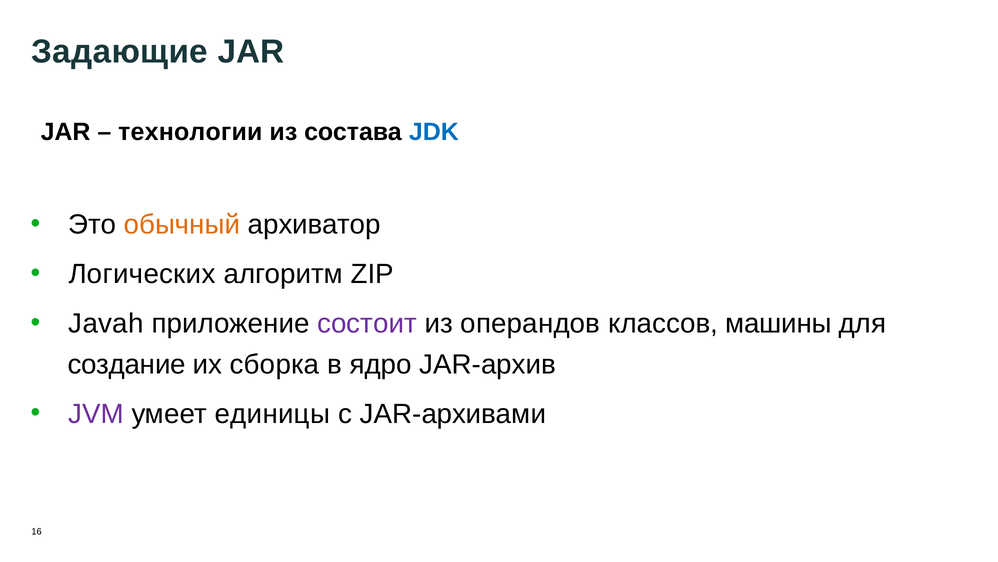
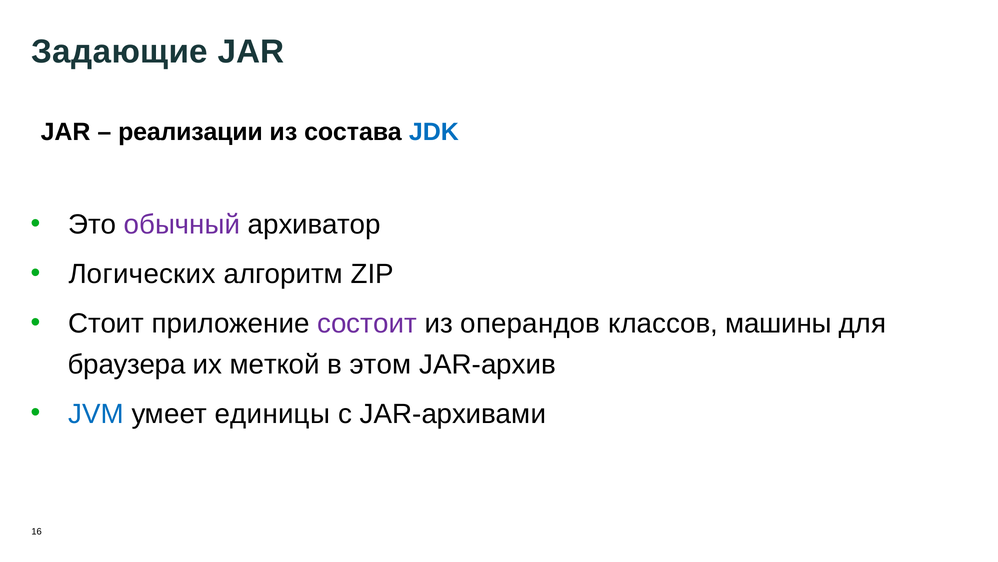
технологии: технологии -> реализации (190, 132)
обычный colour: orange -> purple (182, 225)
Javah: Javah -> Стоит (106, 323)
создание: создание -> браузера (127, 364)
сборка: сборка -> меткой (275, 364)
ядро: ядро -> этом (380, 364)
JVM colour: purple -> blue (96, 413)
